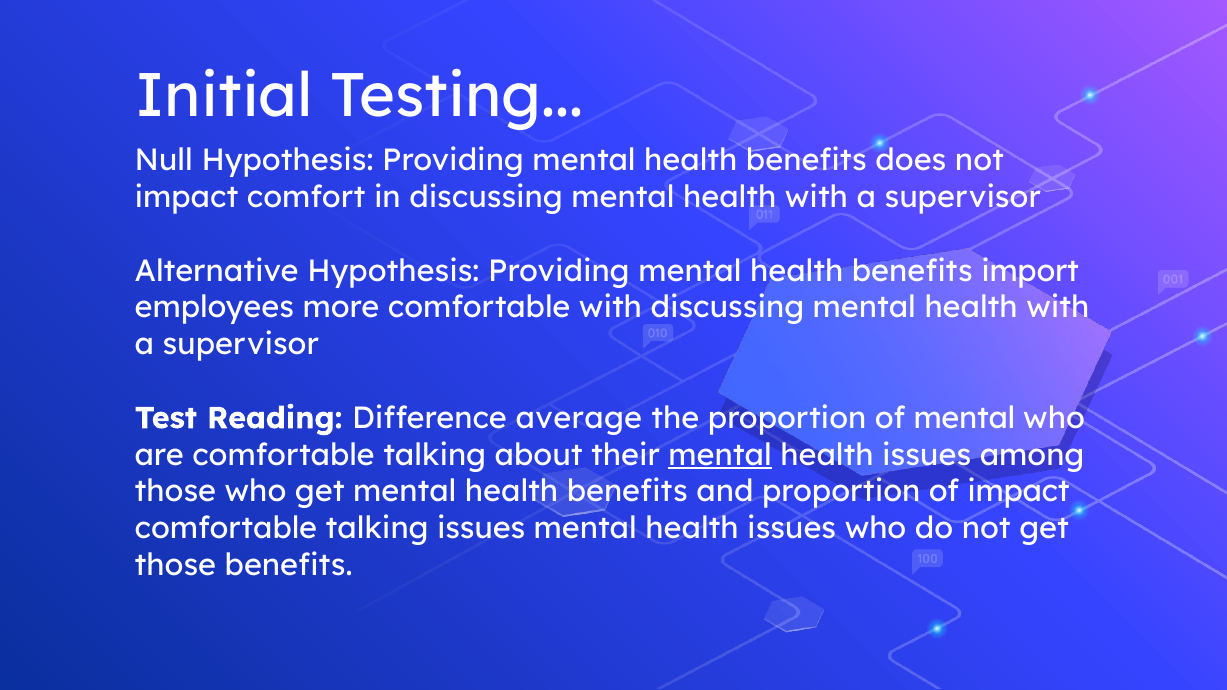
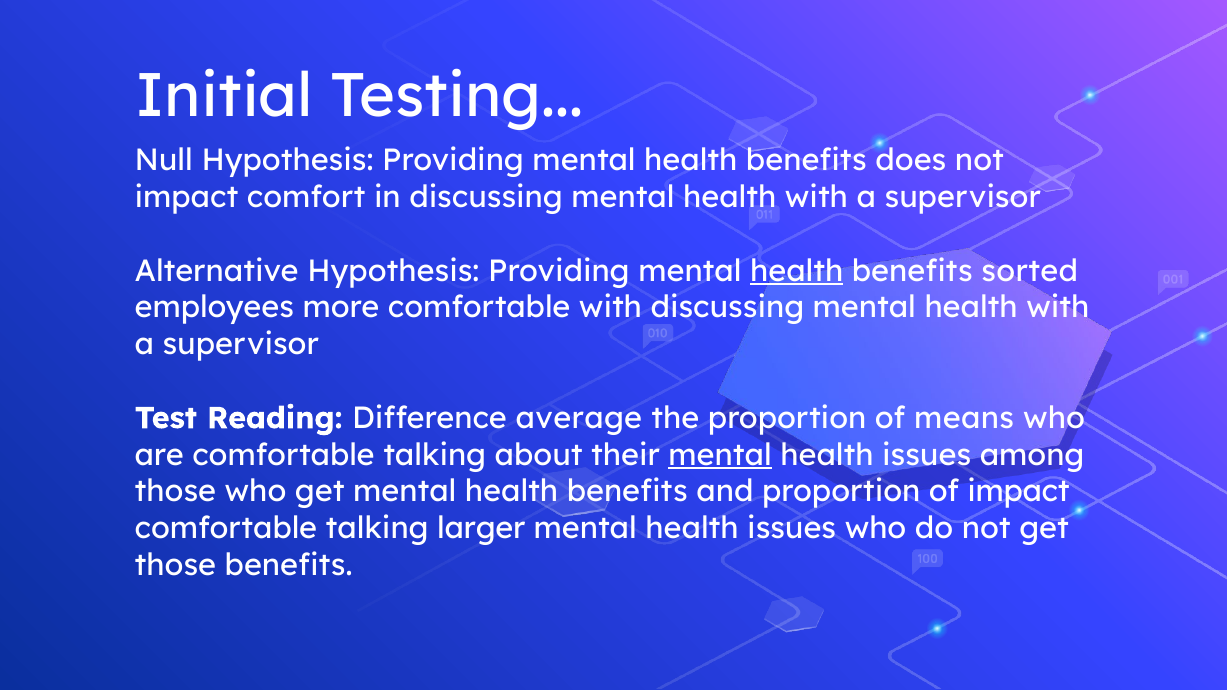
health underline: none -> present (797, 271)
import: import -> sorted (1030, 271)
of mental: mental -> means (964, 418)
talking issues: issues -> larger (481, 529)
